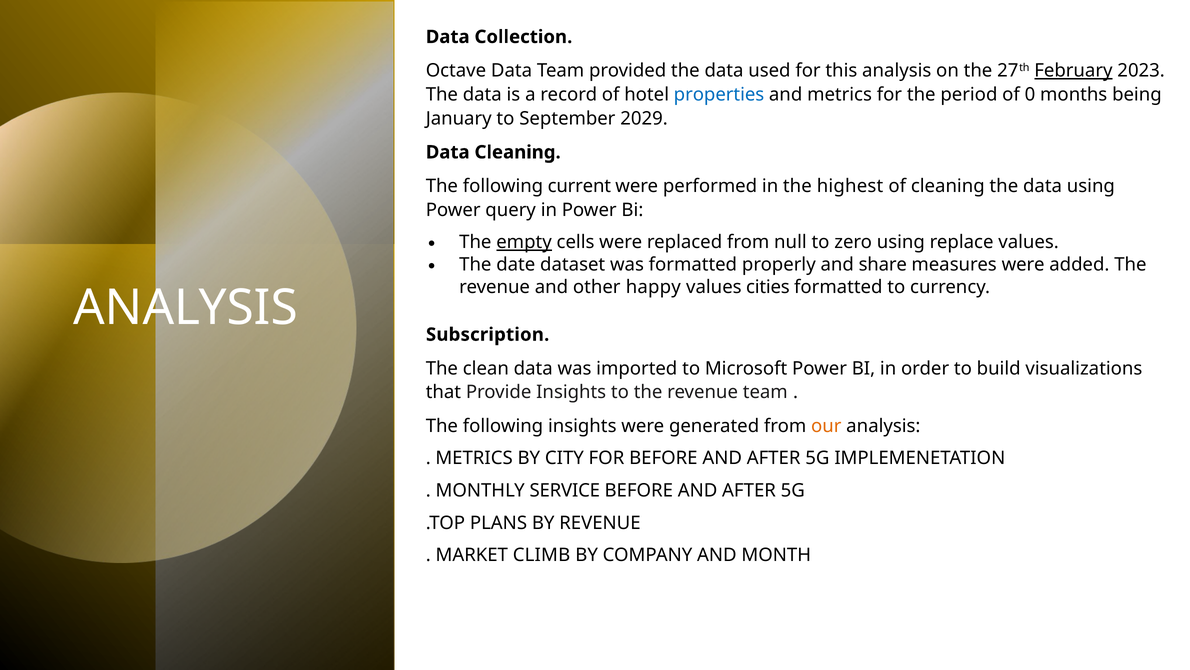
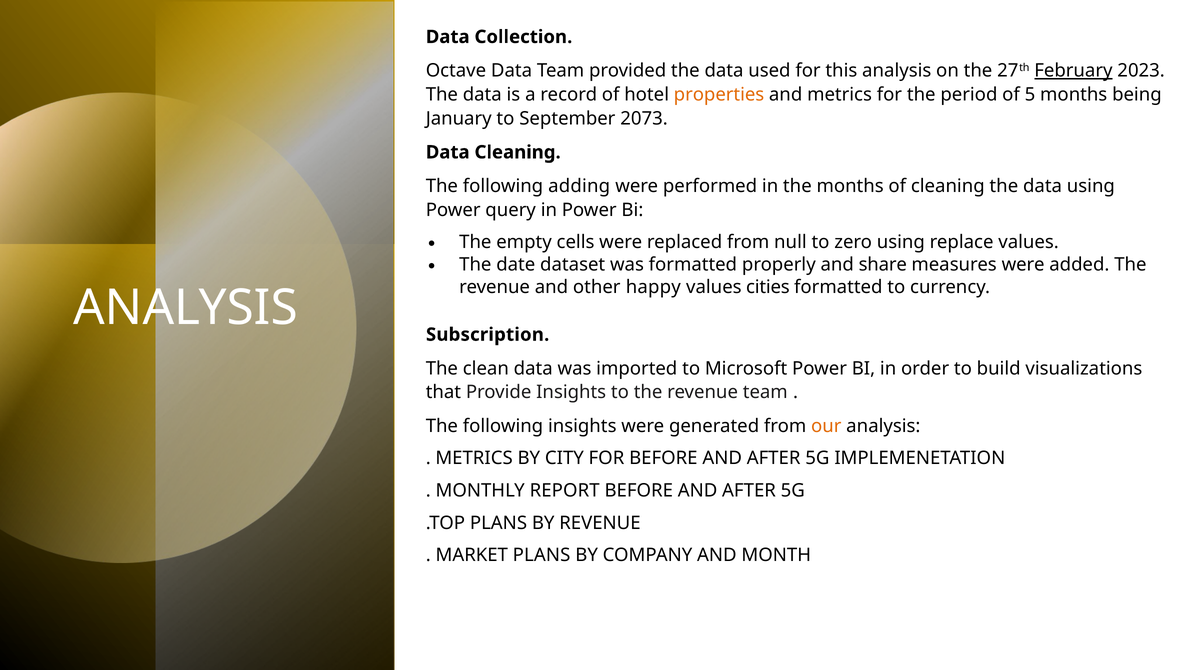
properties colour: blue -> orange (719, 94)
0: 0 -> 5 (1030, 94)
2029: 2029 -> 2073 (644, 118)
current: current -> adding (579, 186)
the highest: highest -> months (850, 186)
empty underline: present -> none (524, 242)
SERVICE: SERVICE -> REPORT (565, 490)
MARKET CLIMB: CLIMB -> PLANS (542, 555)
